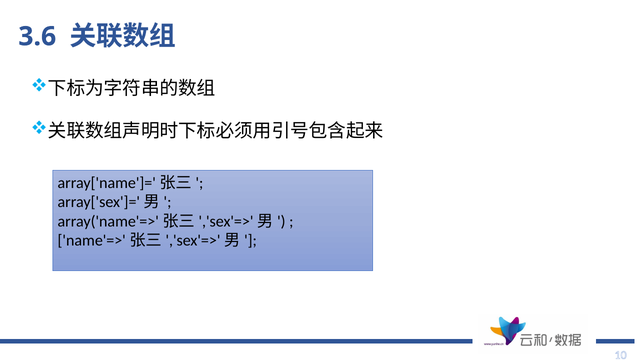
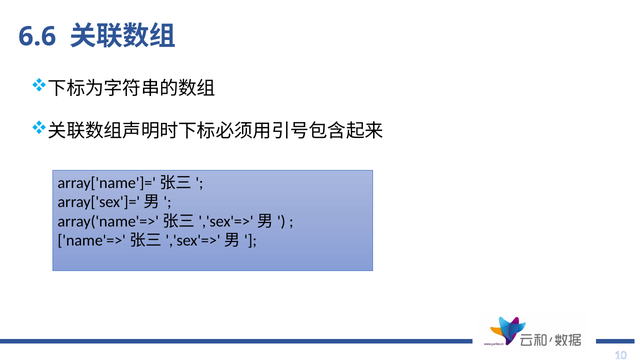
3.6: 3.6 -> 6.6 (37, 36)
